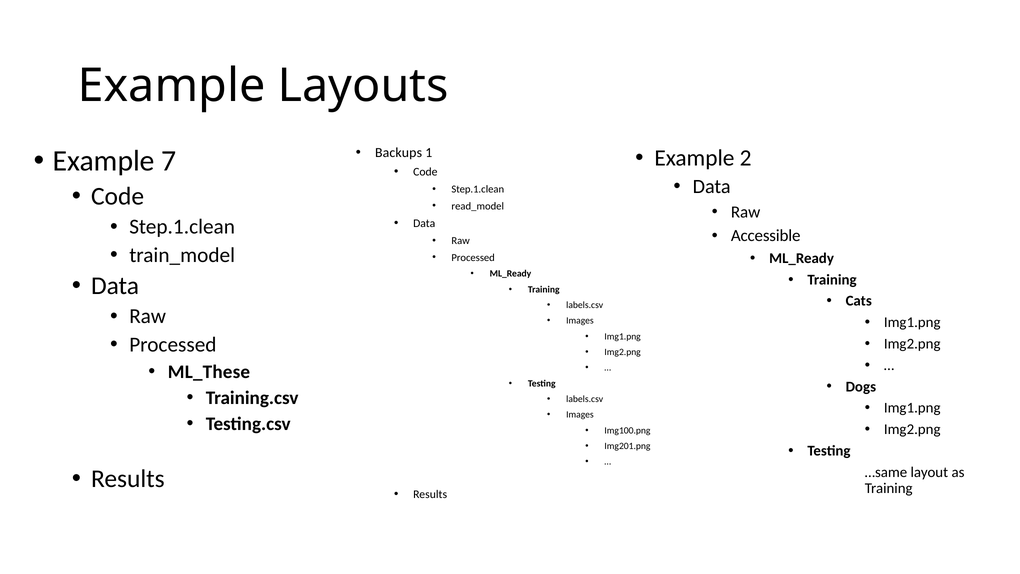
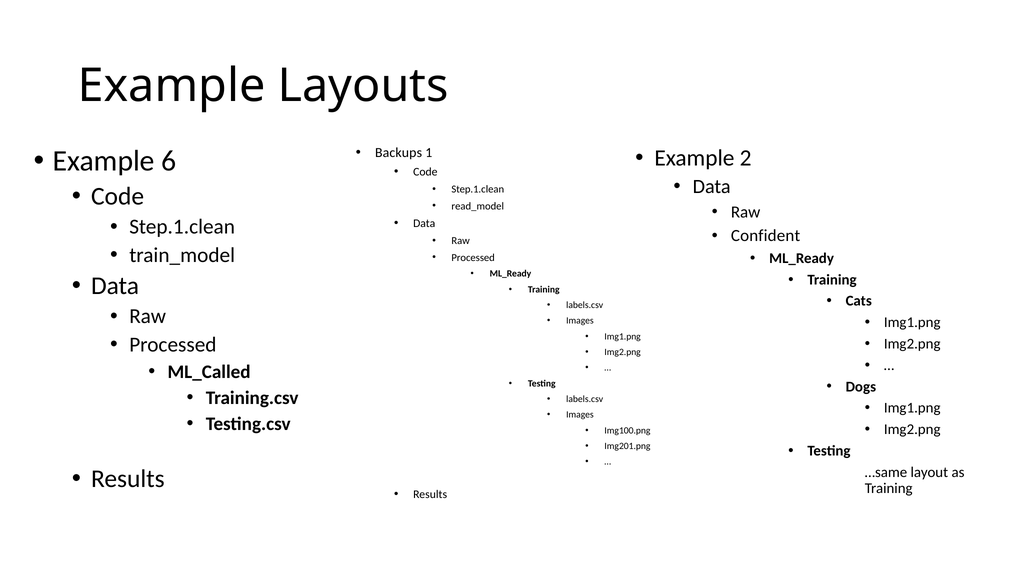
7: 7 -> 6 (169, 161)
Accessible: Accessible -> Confident (766, 236)
ML_These: ML_These -> ML_Called (209, 372)
